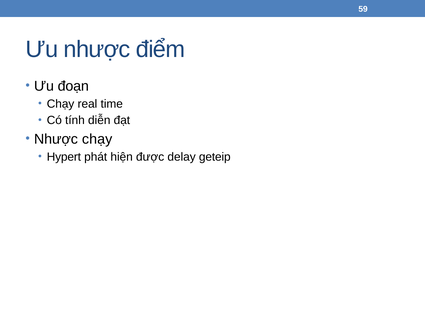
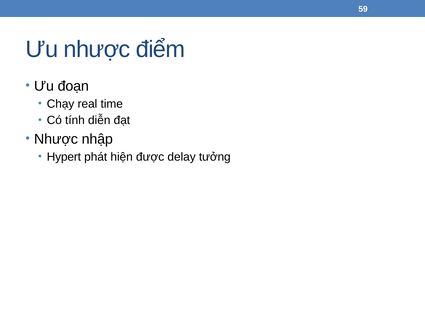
Nhược chạy: chạy -> nhập (97, 139)
geteip: geteip -> tưởng (215, 157)
